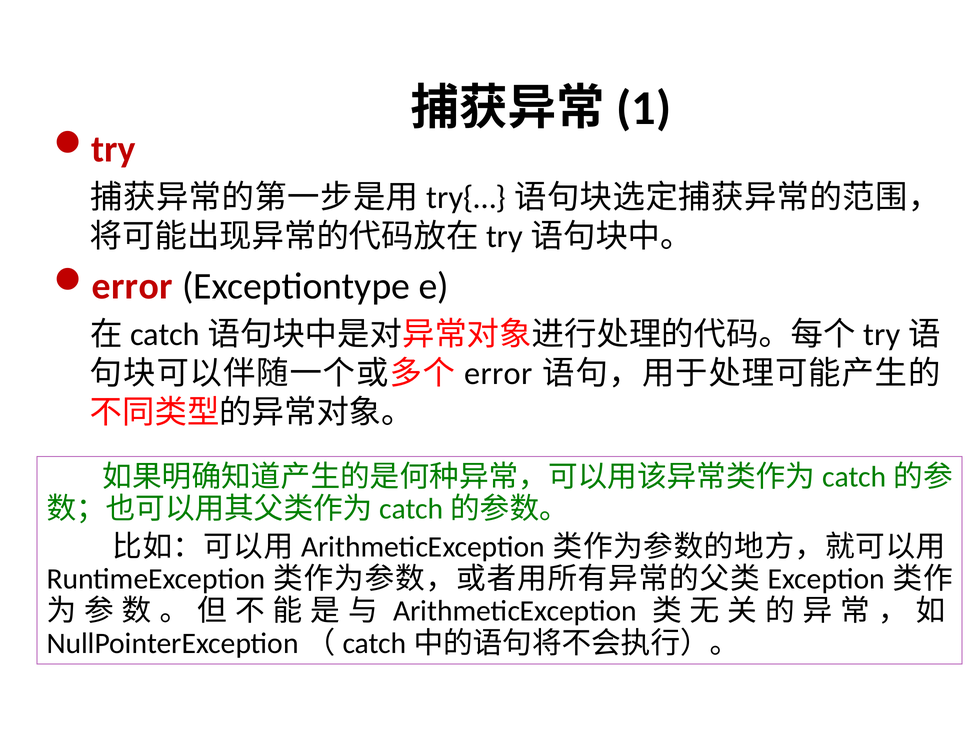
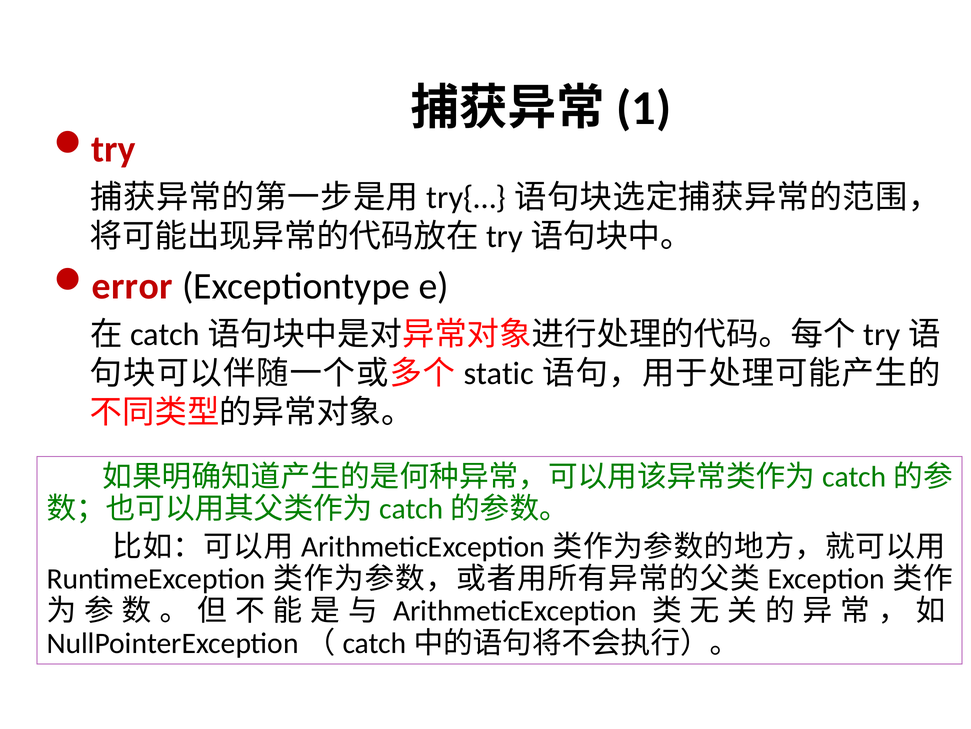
error: error -> static (499, 373)
